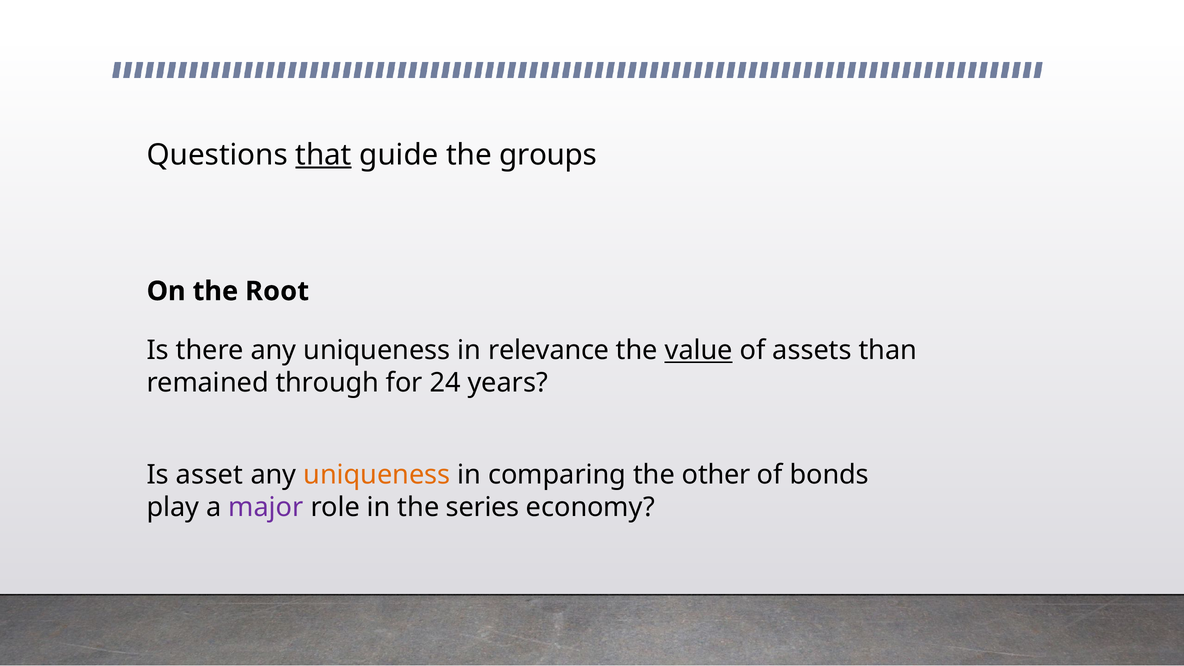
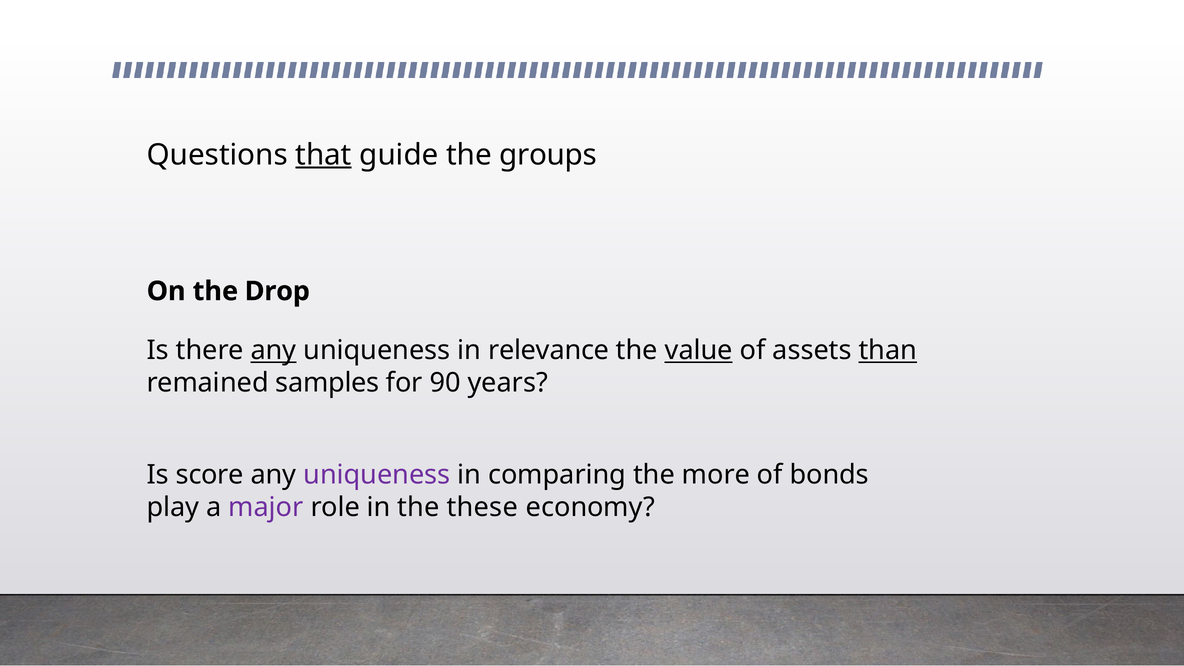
Root: Root -> Drop (277, 291)
any underline: none -> present (273, 350)
than underline: none -> present (888, 350)
through: through -> samples (327, 383)
24: 24 -> 90 (445, 383)
asset: asset -> score (210, 475)
uniqueness colour: orange -> purple (377, 475)
other: other -> more (716, 475)
series: series -> these (482, 507)
